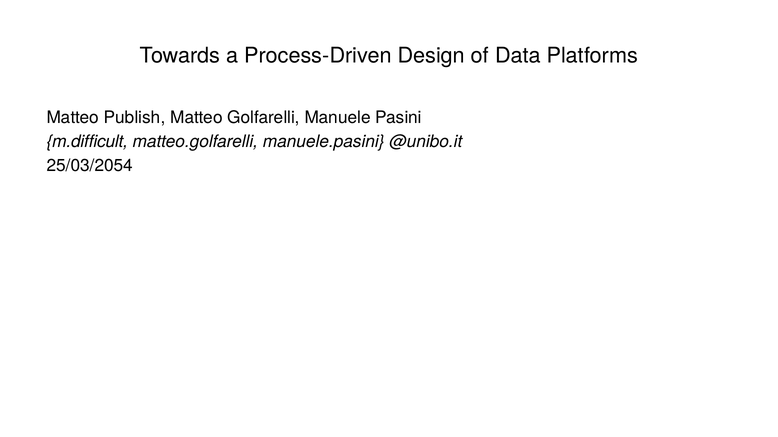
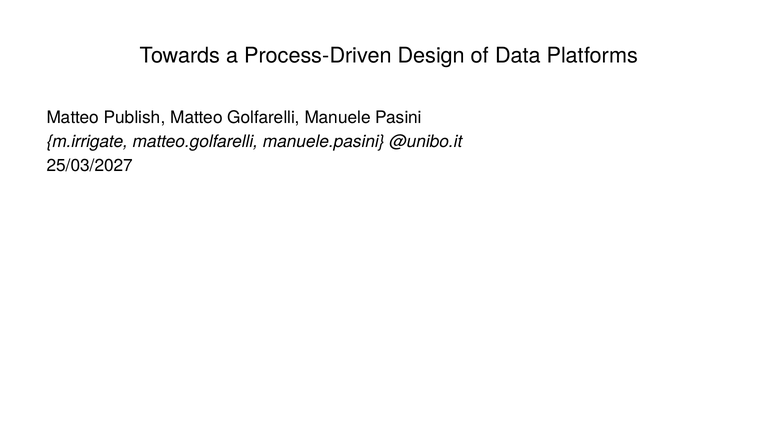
m.difficult: m.difficult -> m.irrigate (87, 142)
25/03/2054: 25/03/2054 -> 25/03/2027 (90, 166)
